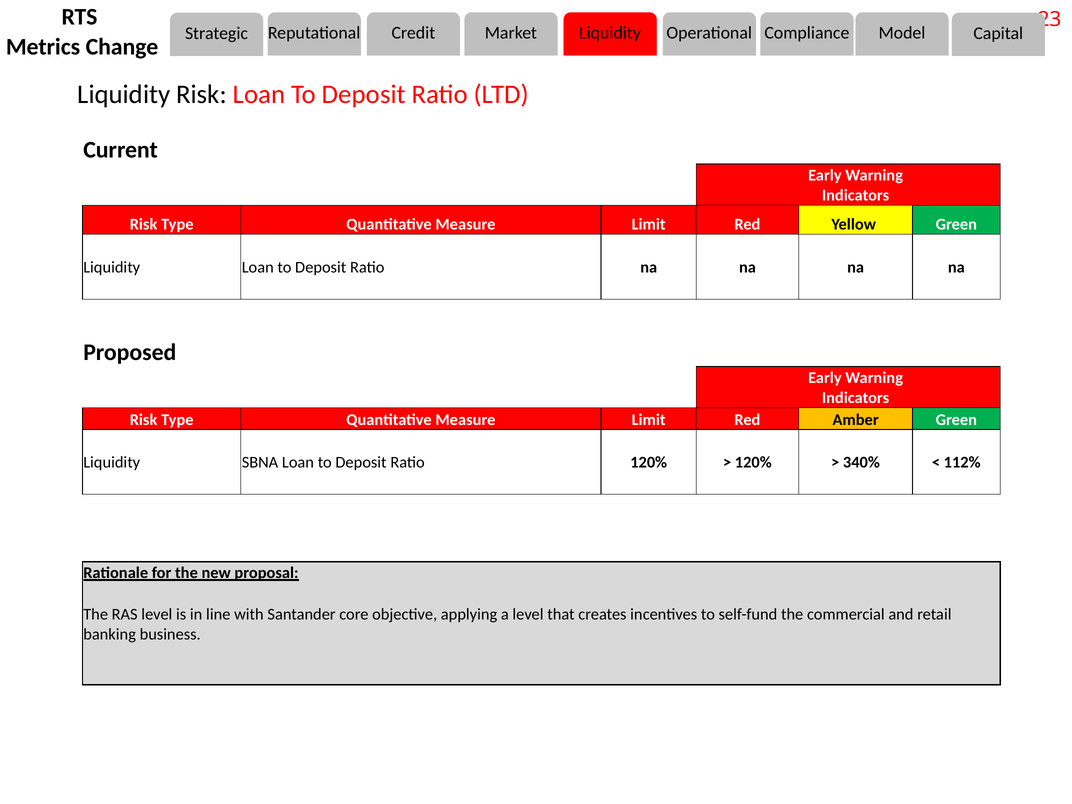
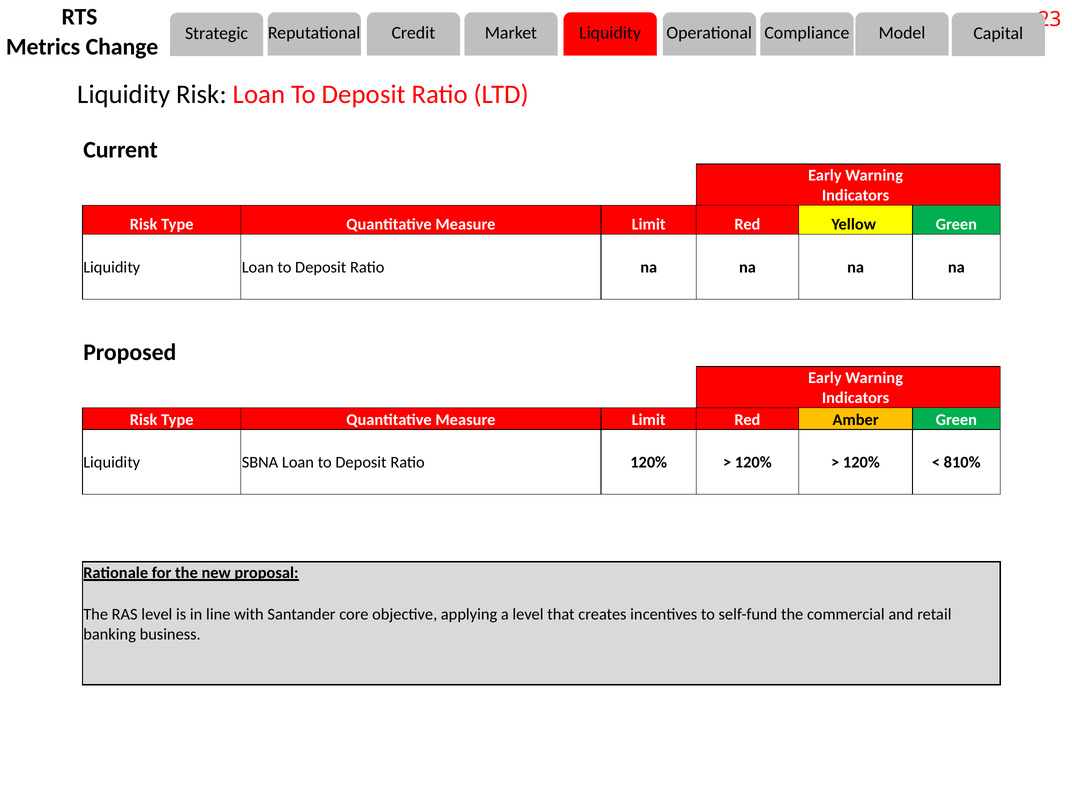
340%: 340% -> 120% (861, 463)
112%: 112% -> 810% (962, 463)
